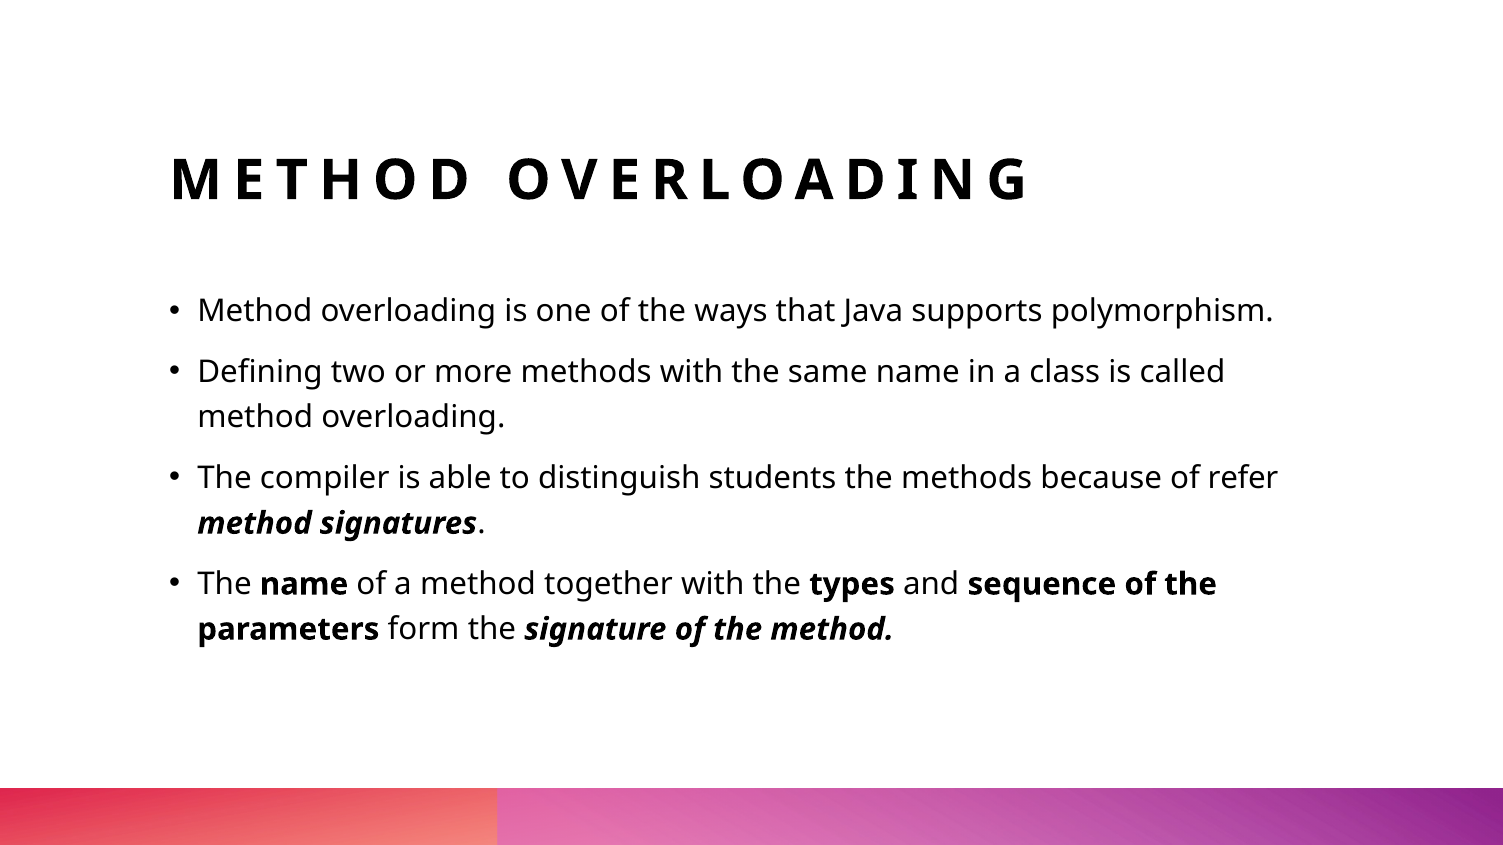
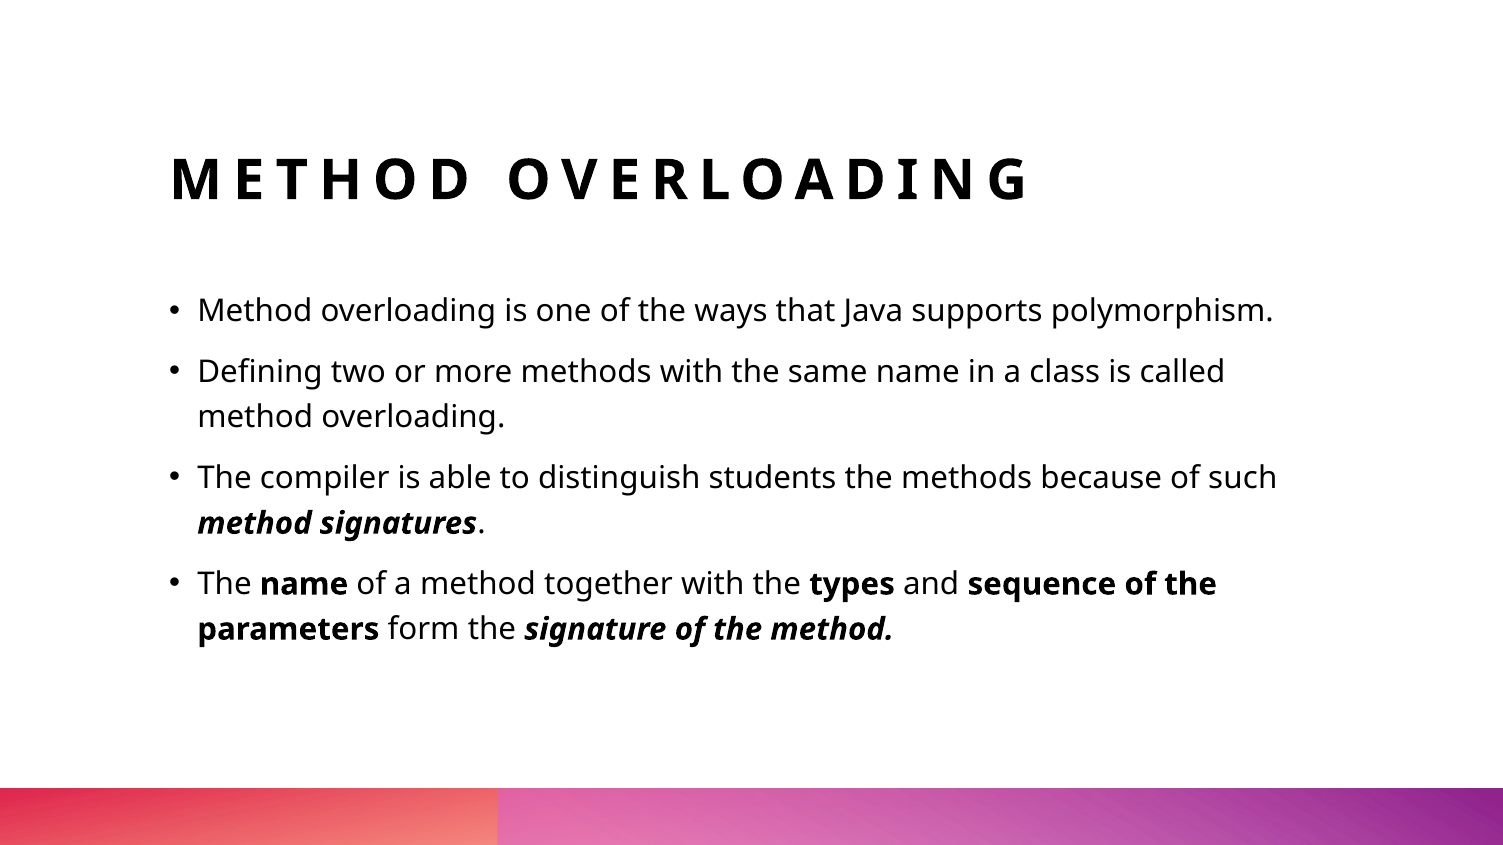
refer: refer -> such (1243, 479)
